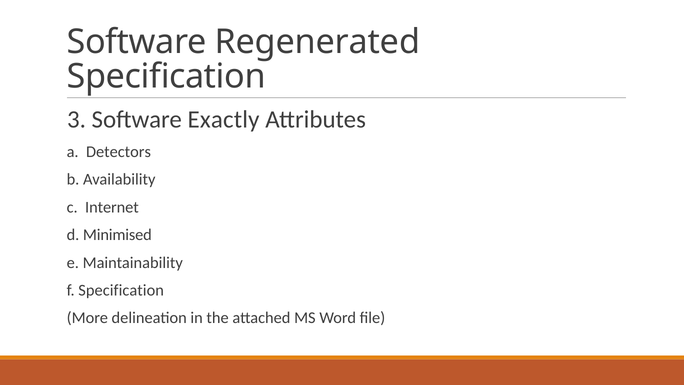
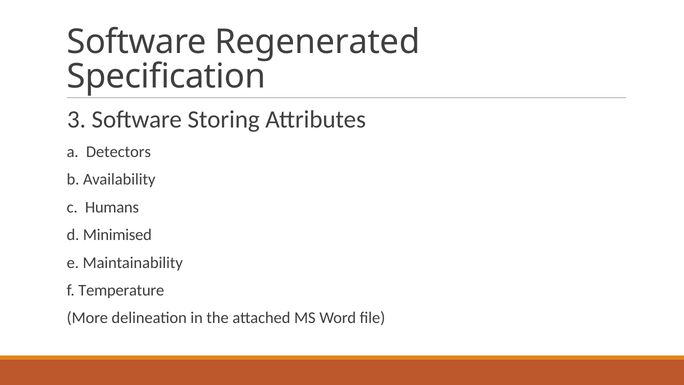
Exactly: Exactly -> Storing (224, 119)
Internet: Internet -> Humans (112, 207)
f Specification: Specification -> Temperature (121, 290)
